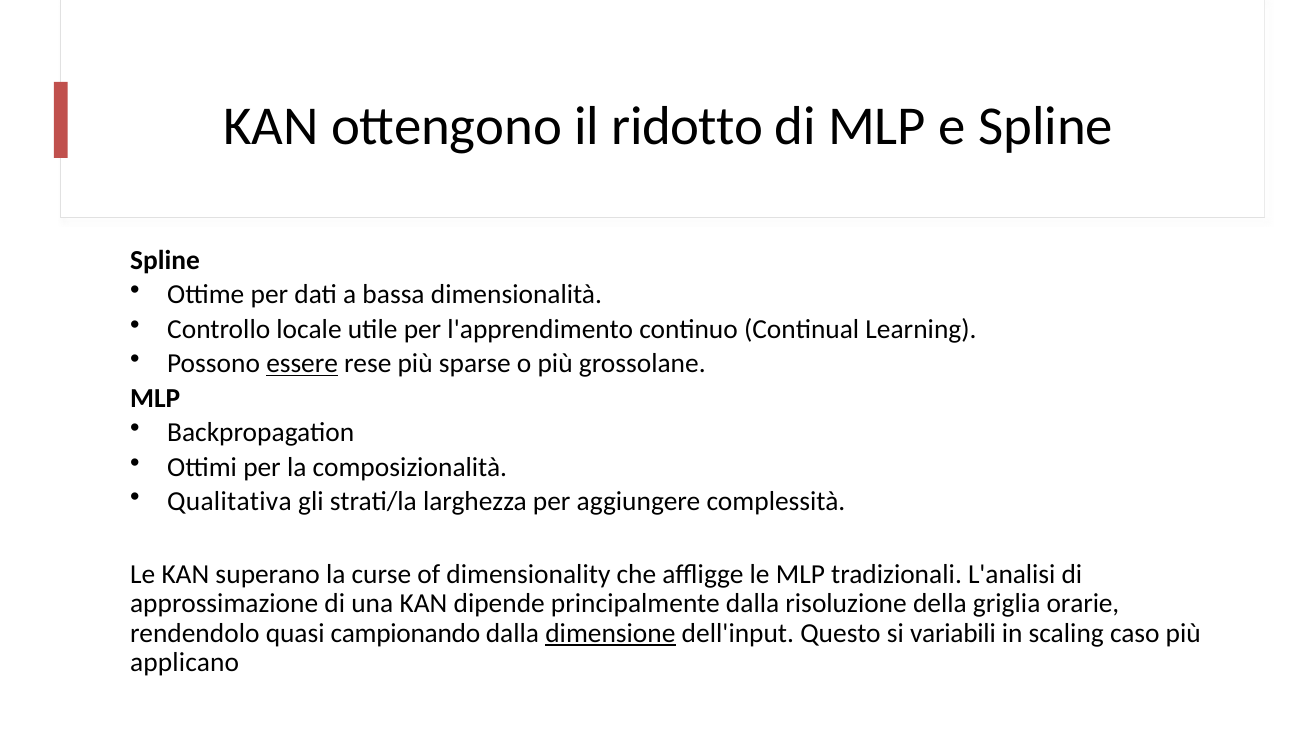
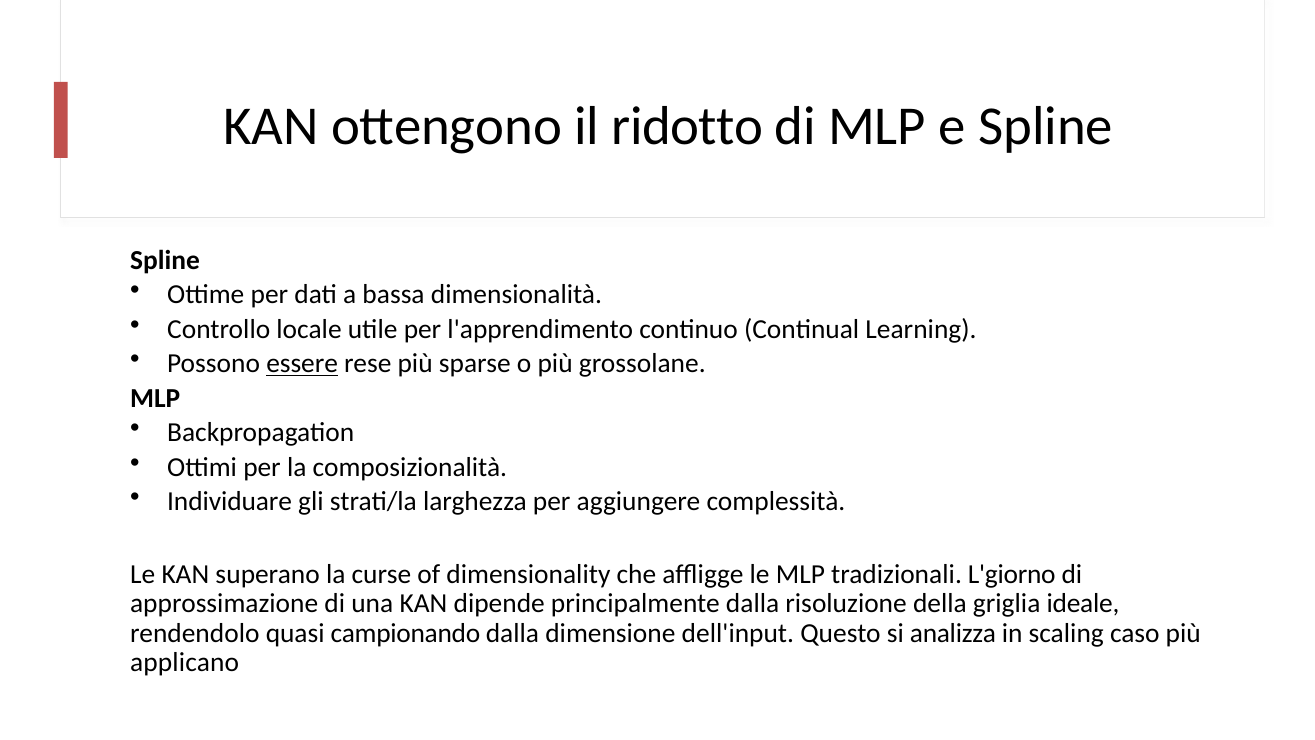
Qualitativa: Qualitativa -> Individuare (230, 502)
L'analisi: L'analisi -> L'giorno (1012, 574)
orarie: orarie -> ideale (1083, 604)
dimensione underline: present -> none (610, 633)
variabili: variabili -> analizza (953, 633)
